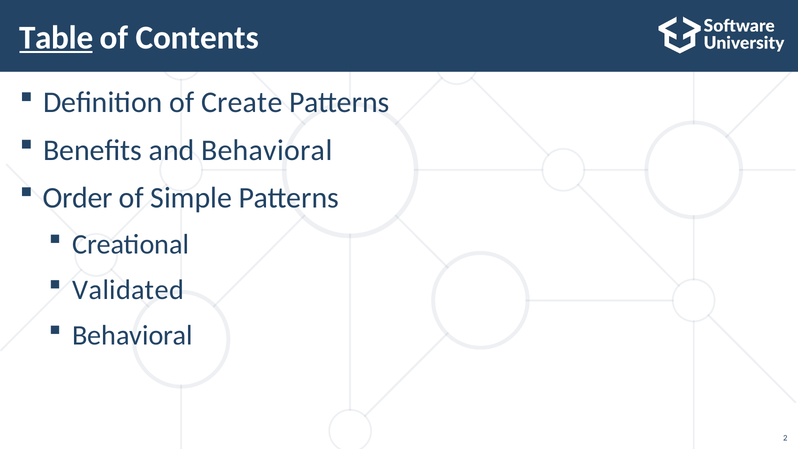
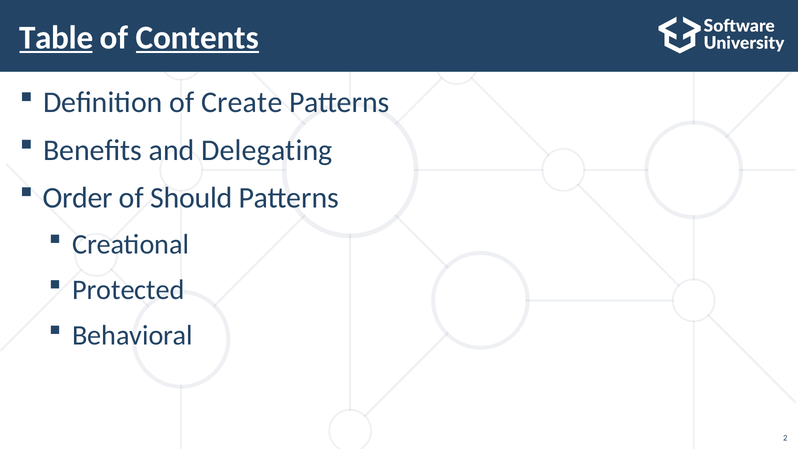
Contents underline: none -> present (197, 38)
and Behavioral: Behavioral -> Delegating (267, 150)
Simple: Simple -> Should (191, 198)
Validated: Validated -> Protected (128, 290)
